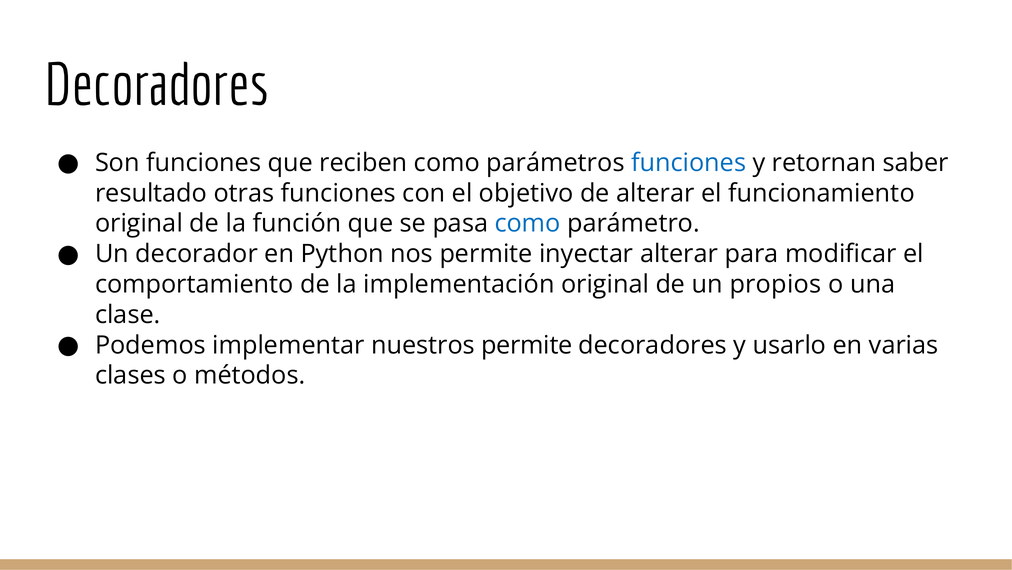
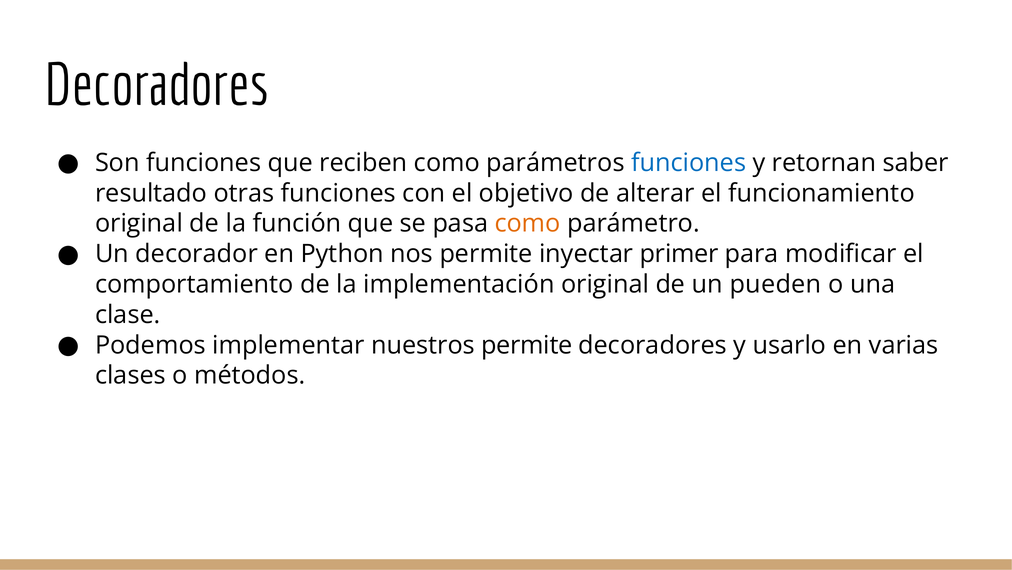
como colour: blue -> orange (528, 223)
inyectar alterar: alterar -> primer (679, 254)
propios: propios -> pueden (775, 284)
